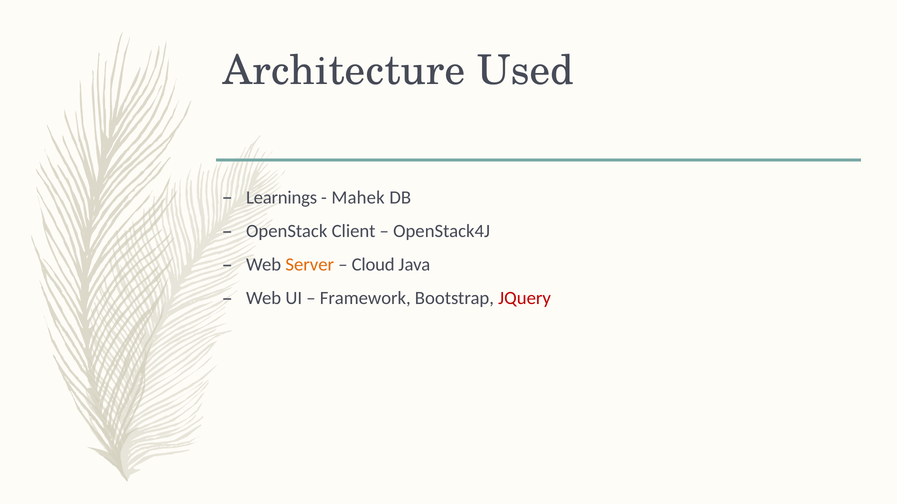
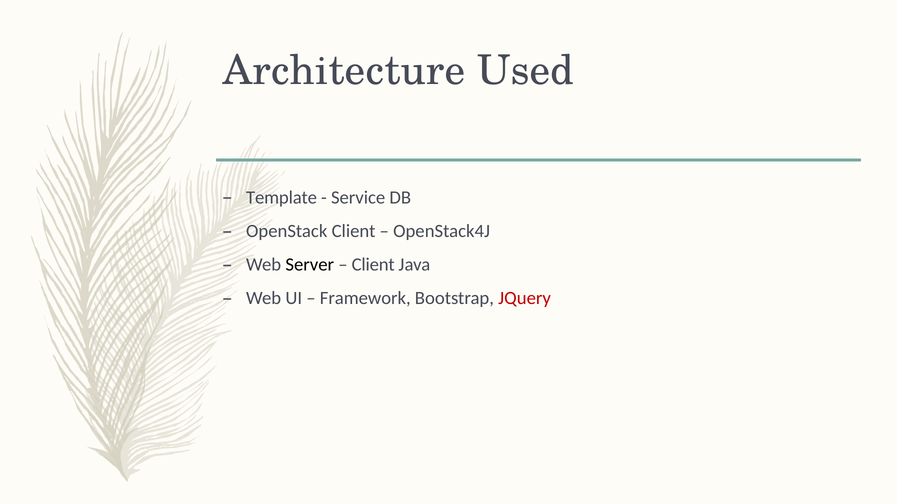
Learnings: Learnings -> Template (282, 198)
Mahek: Mahek -> Service (358, 198)
Server colour: orange -> black (310, 265)
Cloud: Cloud -> Client (373, 265)
